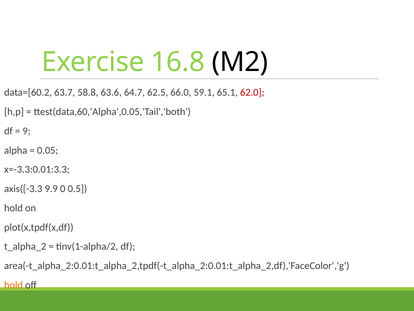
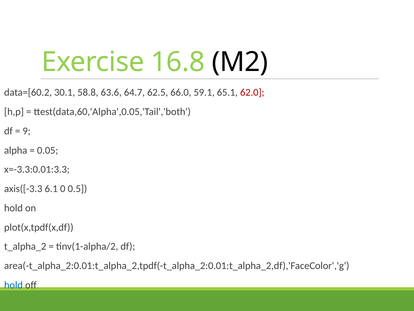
63.7: 63.7 -> 30.1 (65, 92)
9.9: 9.9 -> 6.1 (51, 188)
hold colour: orange -> blue (13, 285)
